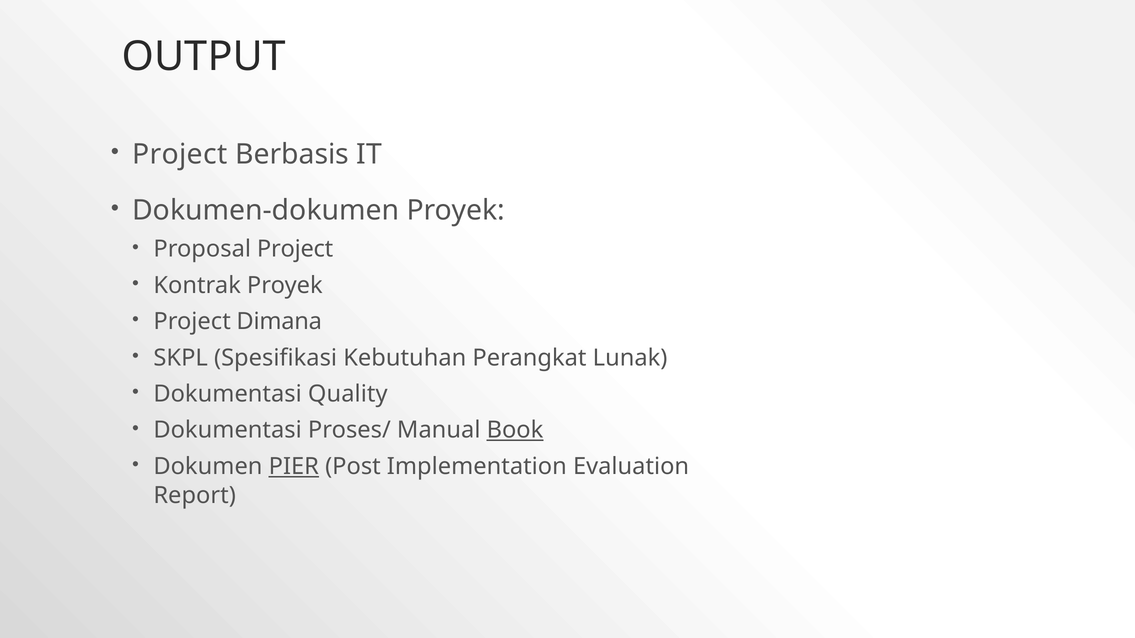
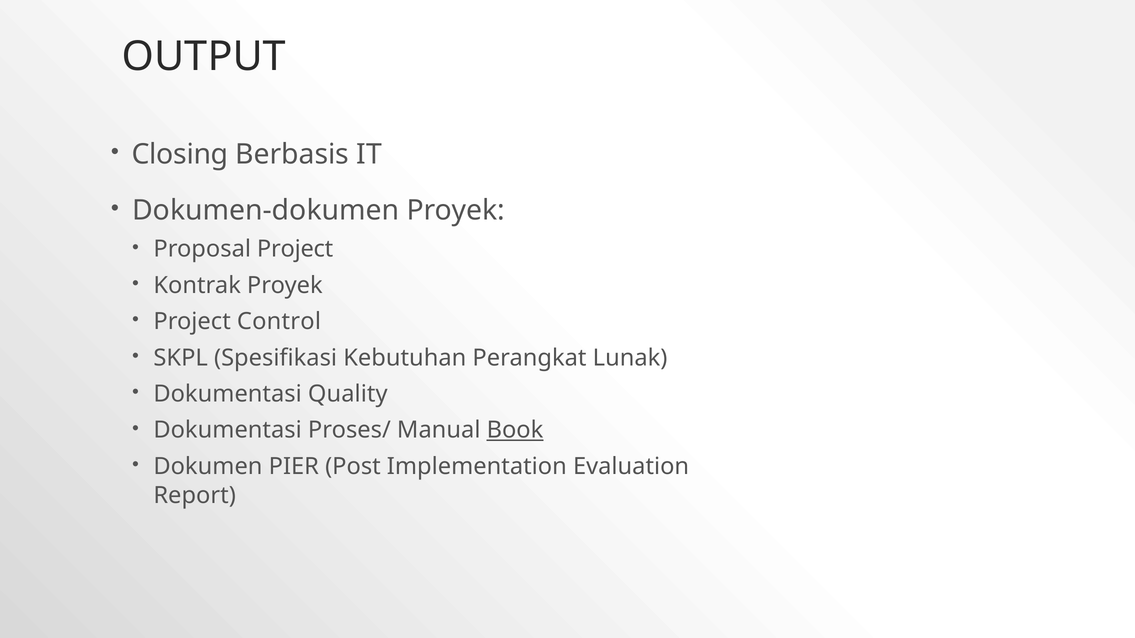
Project: Project -> Closing (180, 154)
Dimana: Dimana -> Control (279, 322)
PIER underline: present -> none (294, 467)
